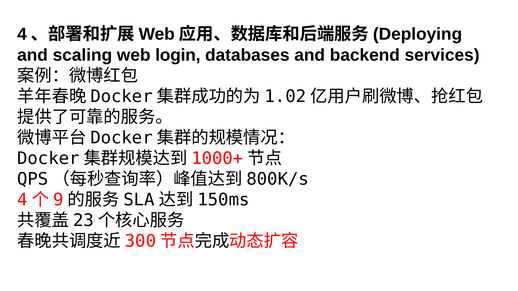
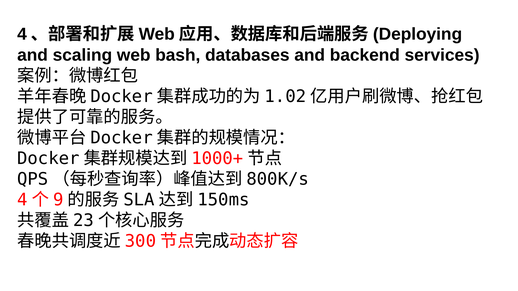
login: login -> bash (178, 55)
